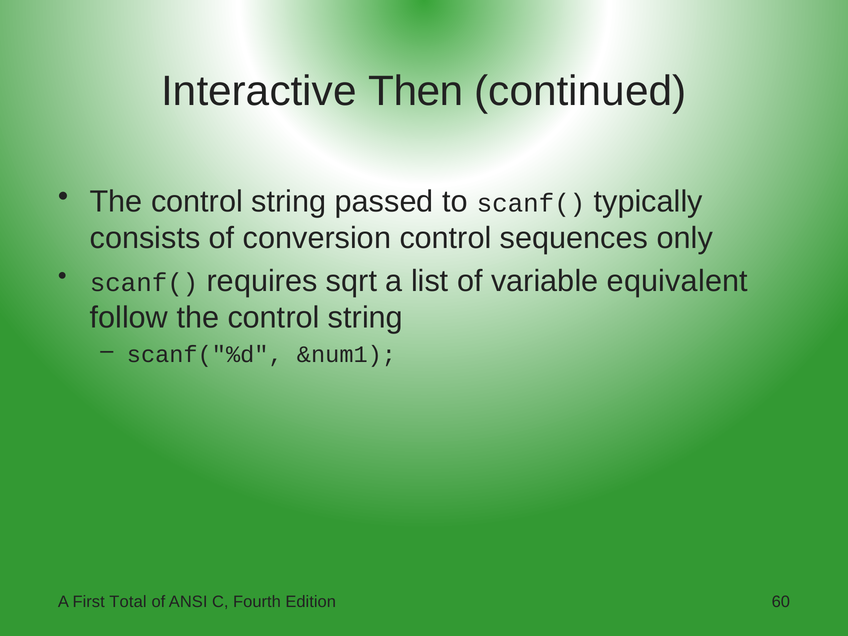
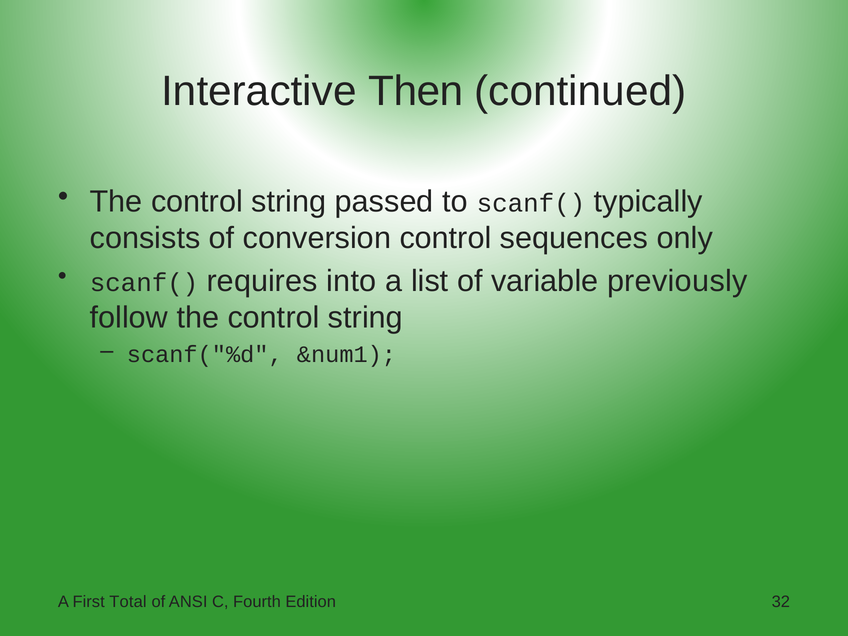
sqrt: sqrt -> into (351, 281)
equivalent: equivalent -> previously (677, 281)
60: 60 -> 32 (781, 602)
